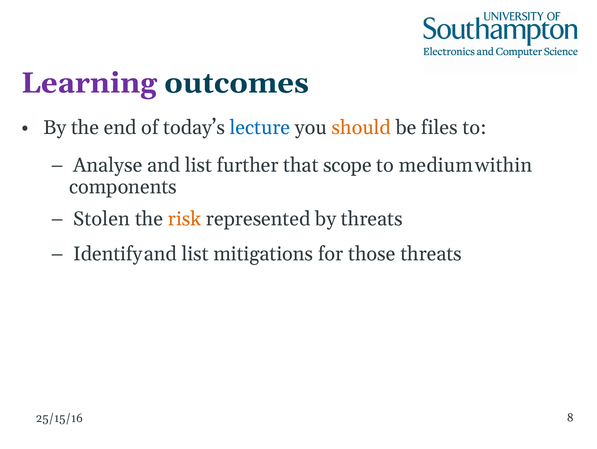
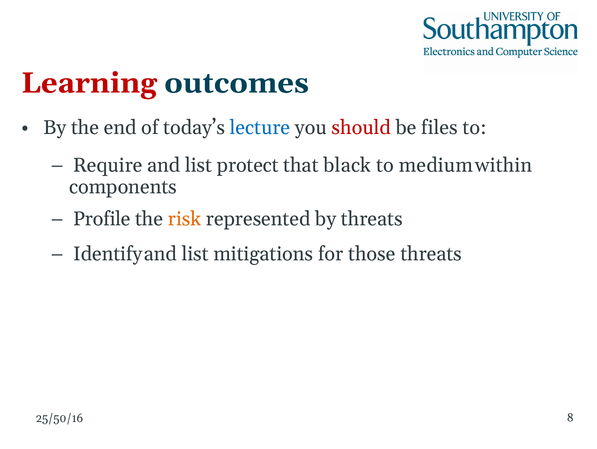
Learning colour: purple -> red (89, 83)
should colour: orange -> red (361, 128)
Analyse: Analyse -> Require (108, 165)
further: further -> protect (248, 165)
scope: scope -> black (347, 165)
Stolen: Stolen -> Profile (102, 219)
25/15/16: 25/15/16 -> 25/50/16 (59, 418)
